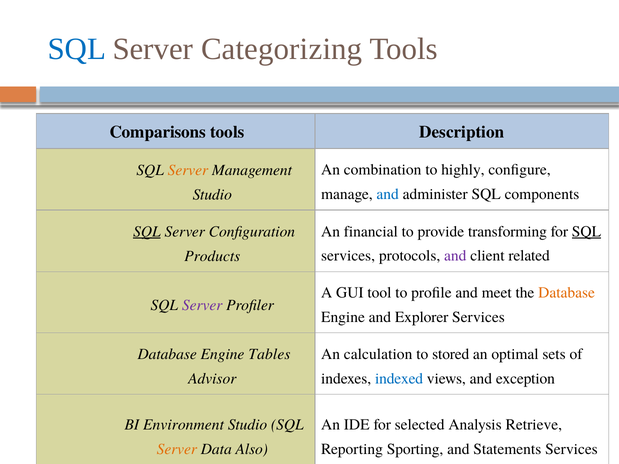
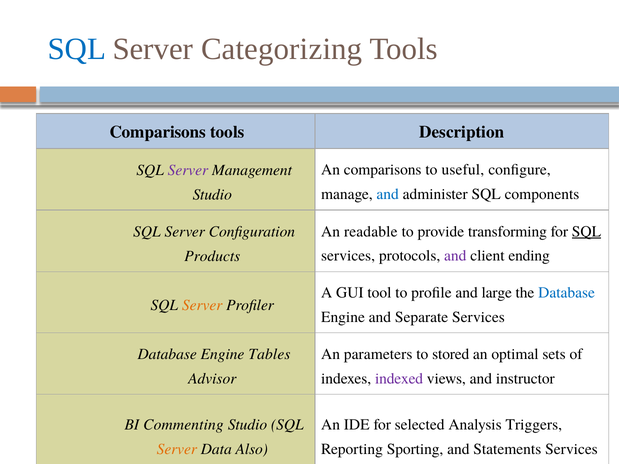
Server colour: orange -> purple (188, 170)
An combination: combination -> comparisons (383, 170)
highly: highly -> useful (463, 170)
SQL underline: present -> none (147, 232)
financial: financial -> readable (371, 232)
related: related -> ending (529, 256)
meet: meet -> large (497, 293)
Database colour: orange -> blue (567, 293)
Server colour: purple -> orange (202, 305)
Explorer: Explorer -> Separate (422, 317)
calculation: calculation -> parameters (378, 354)
indexed colour: blue -> purple (399, 379)
exception: exception -> instructor (525, 379)
Environment: Environment -> Commenting (183, 425)
Retrieve: Retrieve -> Triggers (534, 425)
